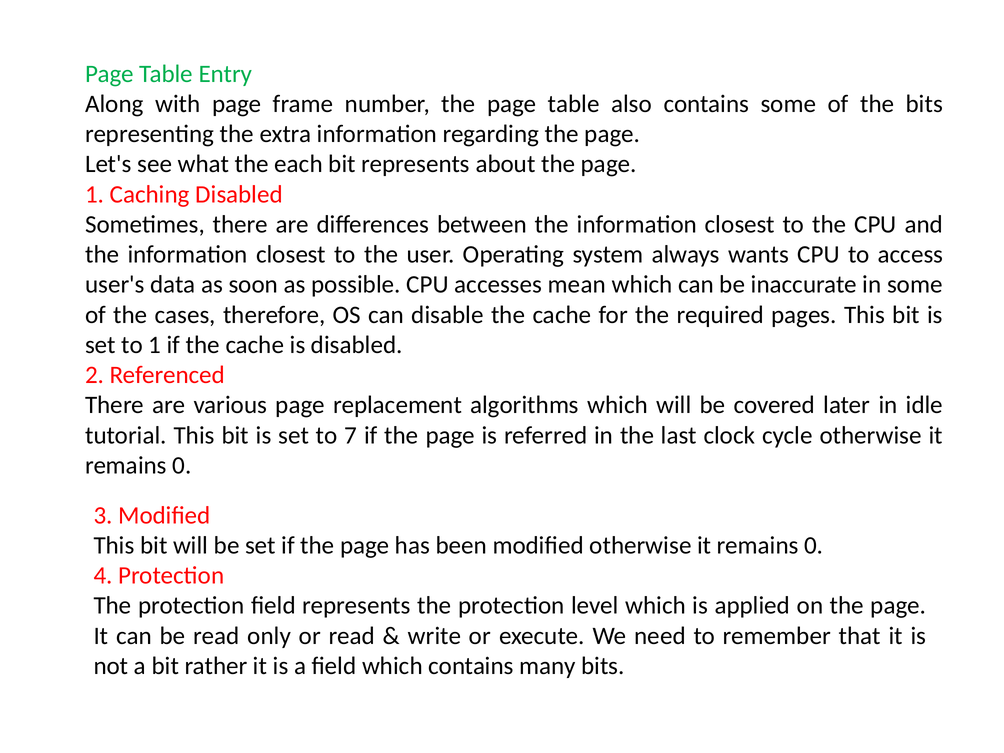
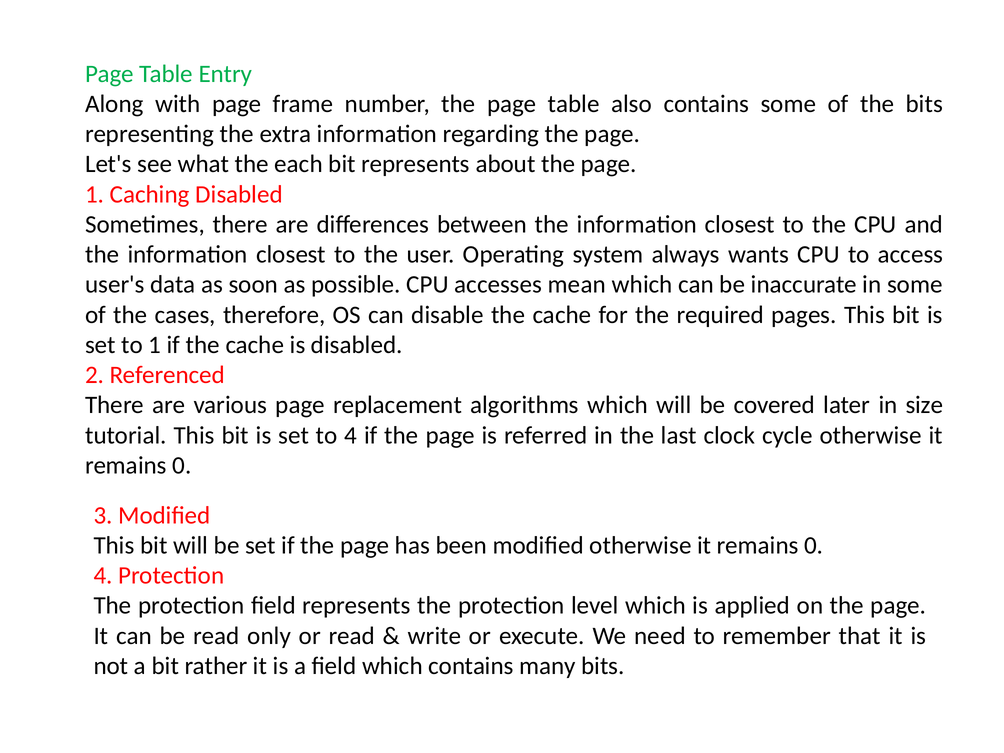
idle: idle -> size (924, 405)
to 7: 7 -> 4 (351, 435)
